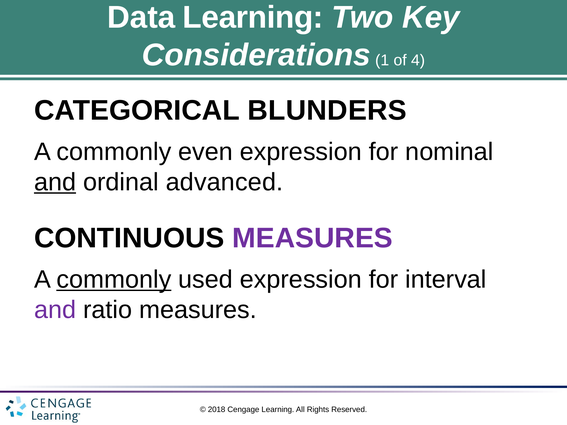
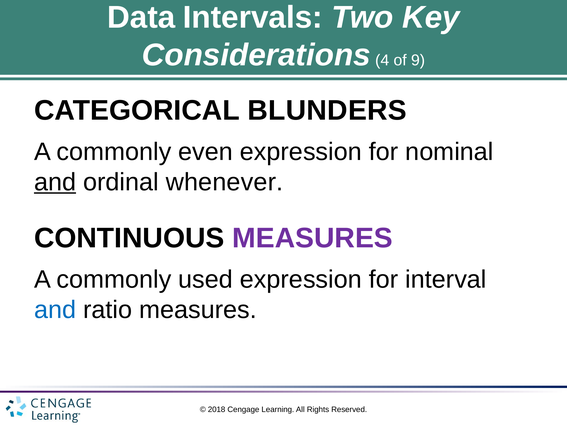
Data Learning: Learning -> Intervals (253, 17)
1: 1 -> 4 (382, 60)
4: 4 -> 9 (418, 60)
advanced: advanced -> whenever (224, 182)
commonly underline: present -> none (114, 280)
and colour: purple -> blue (55, 310)
